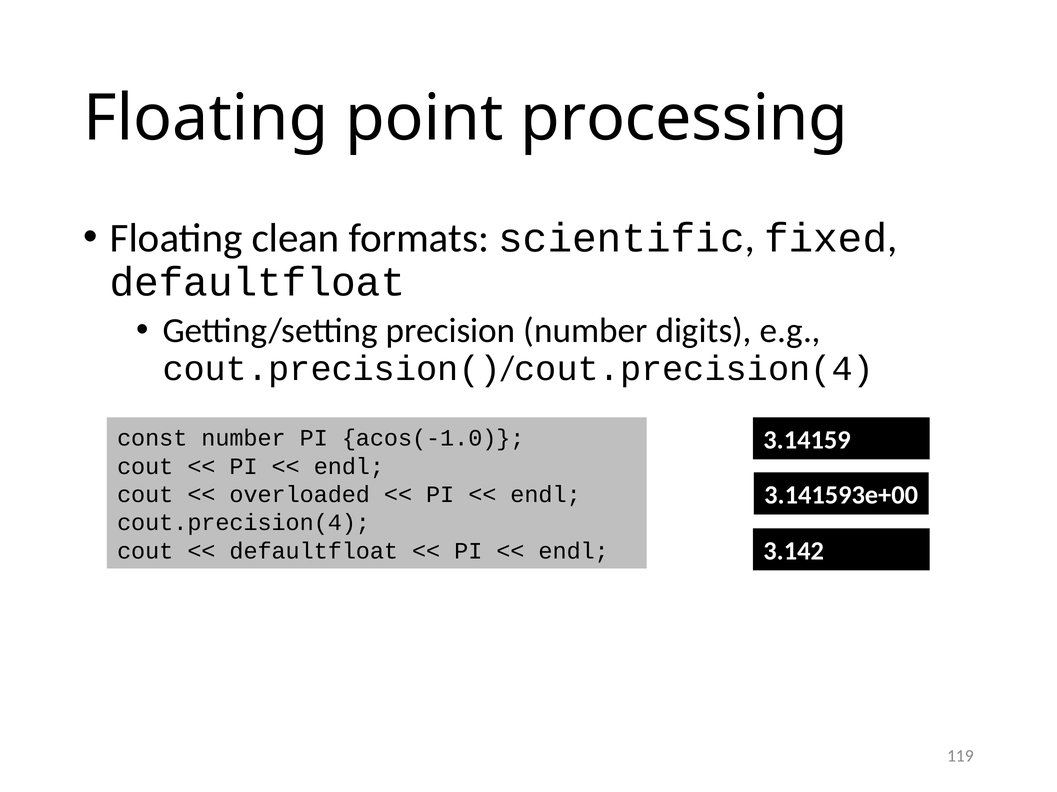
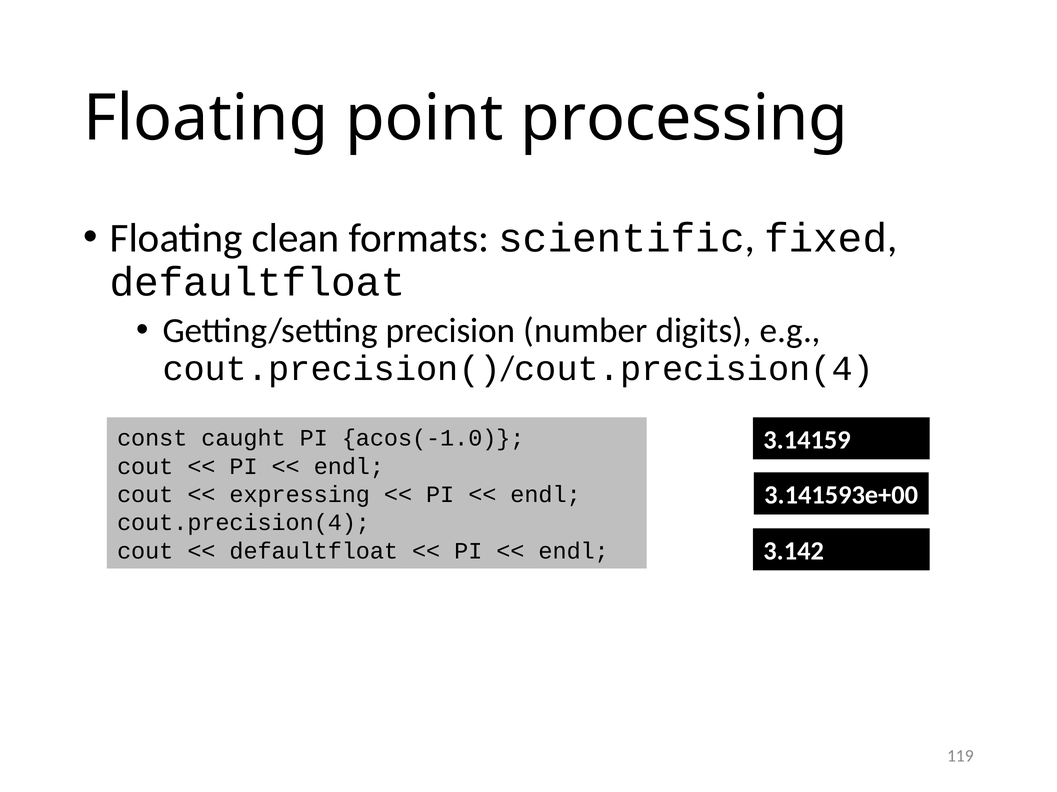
const number: number -> caught (243, 439)
overloaded: overloaded -> expressing (300, 495)
